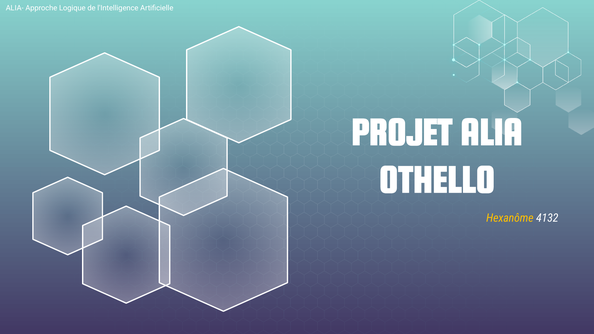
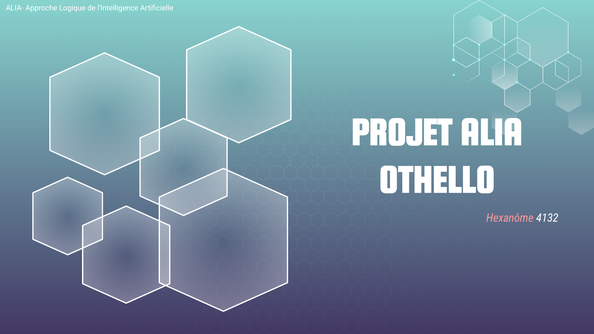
Hexanôme colour: yellow -> pink (510, 218)
